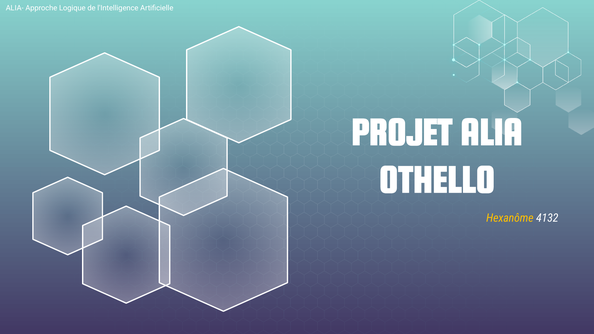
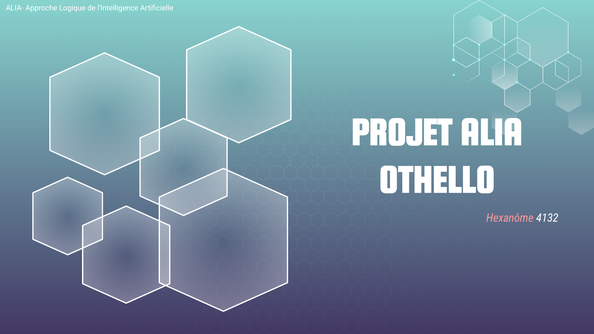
Hexanôme colour: yellow -> pink (510, 218)
